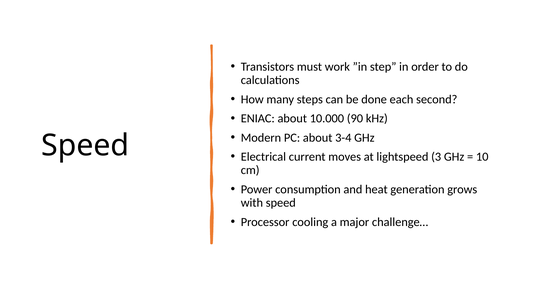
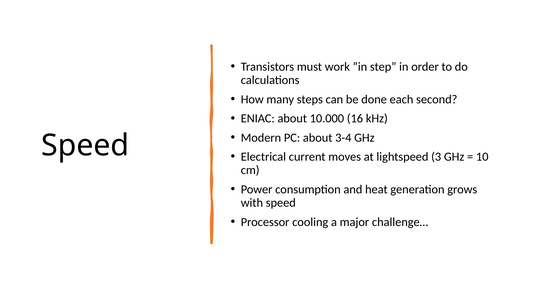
90: 90 -> 16 (355, 119)
